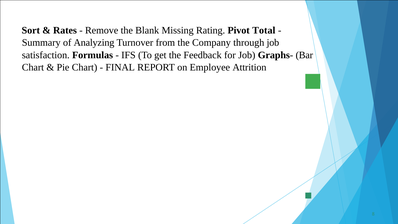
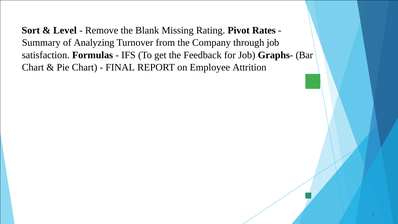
Rates: Rates -> Level (65, 30)
Total: Total -> Rates (264, 30)
